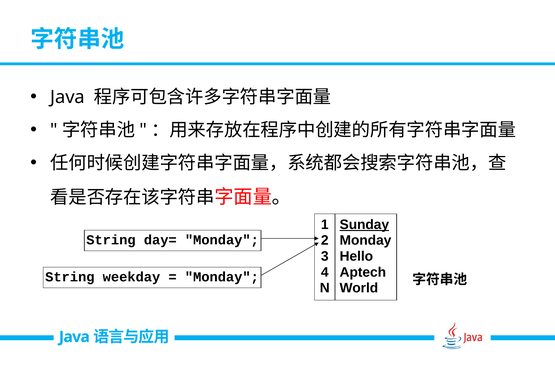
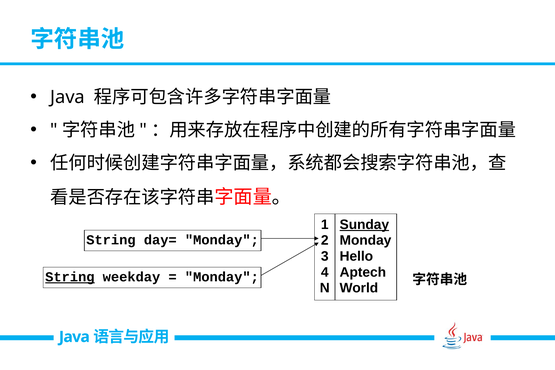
String underline: none -> present (70, 277)
